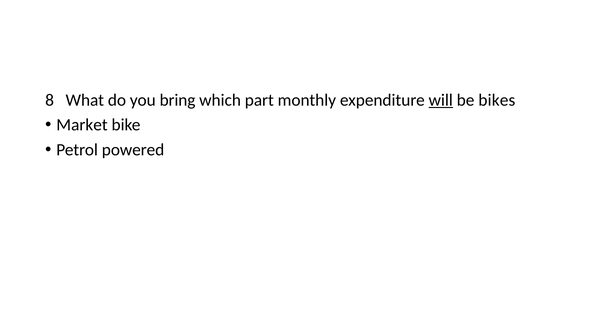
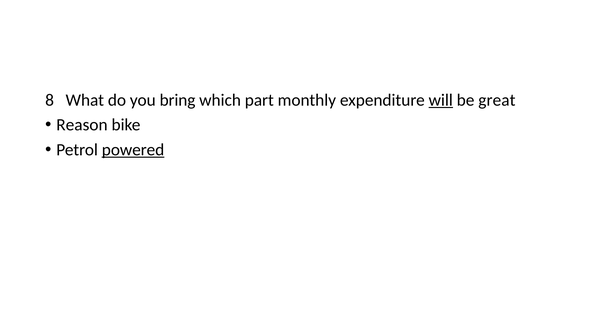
bikes: bikes -> great (497, 100)
Market: Market -> Reason (82, 125)
powered underline: none -> present (133, 150)
